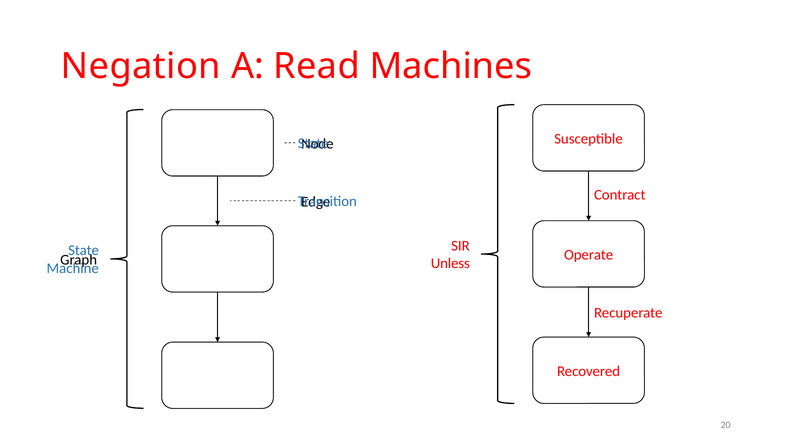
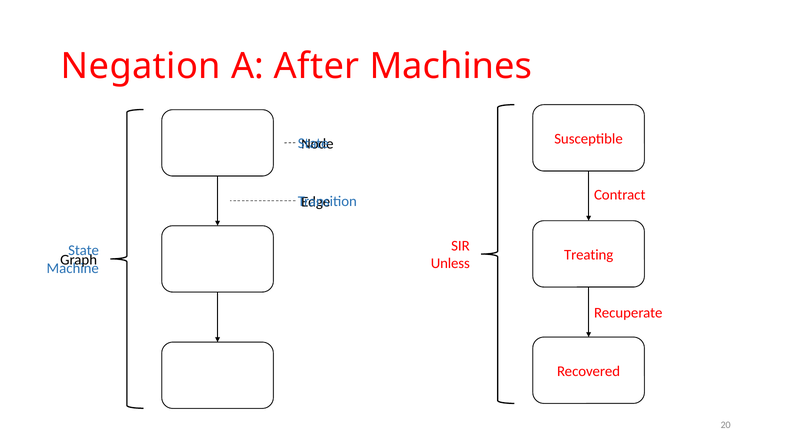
Read: Read -> After (317, 66)
Operate: Operate -> Treating (589, 255)
